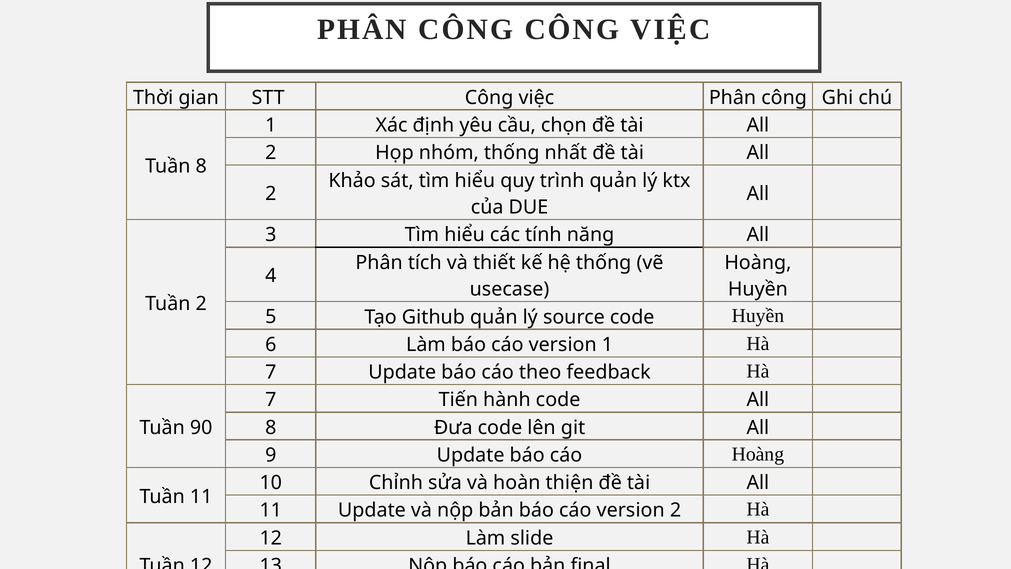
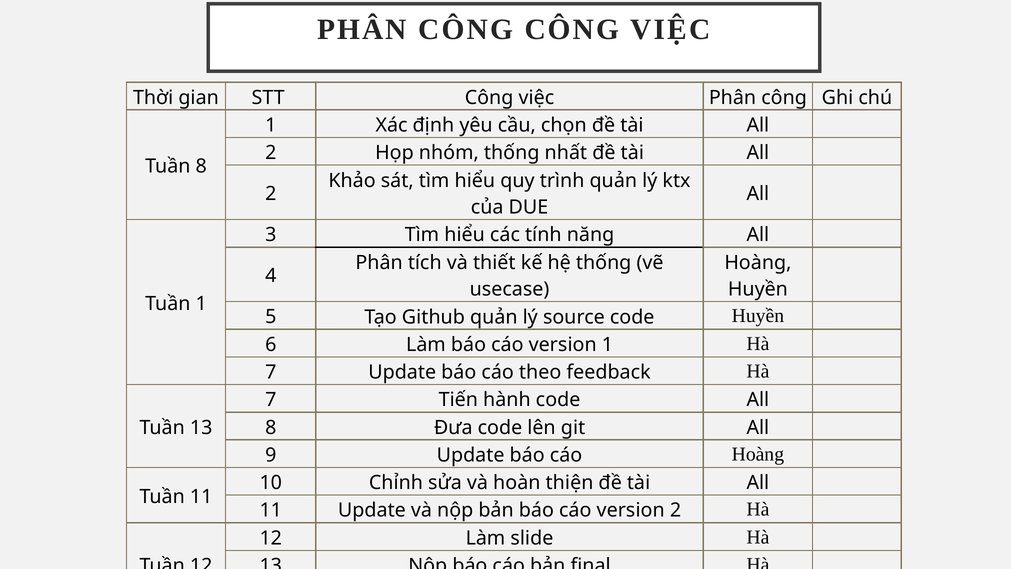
Tuần 2: 2 -> 1 (201, 303)
Tuần 90: 90 -> 13 (201, 427)
